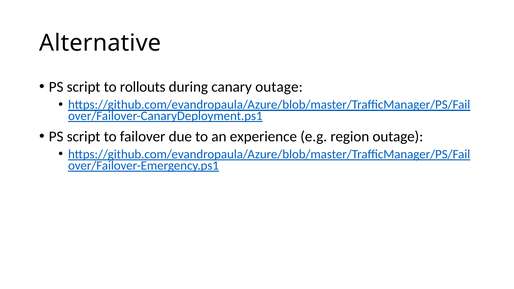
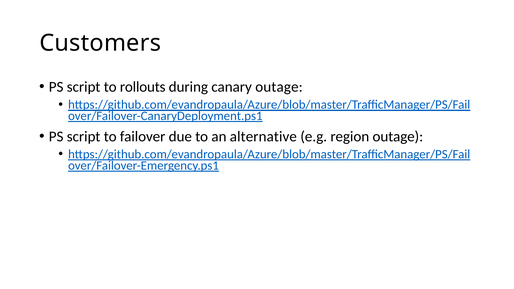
Alternative: Alternative -> Customers (100, 43)
experience: experience -> alternative (263, 136)
